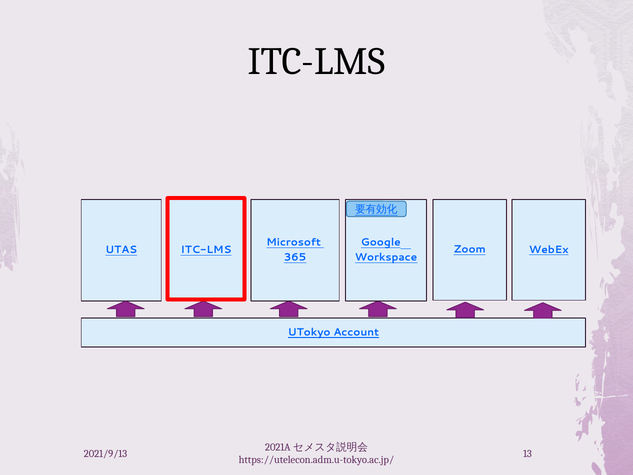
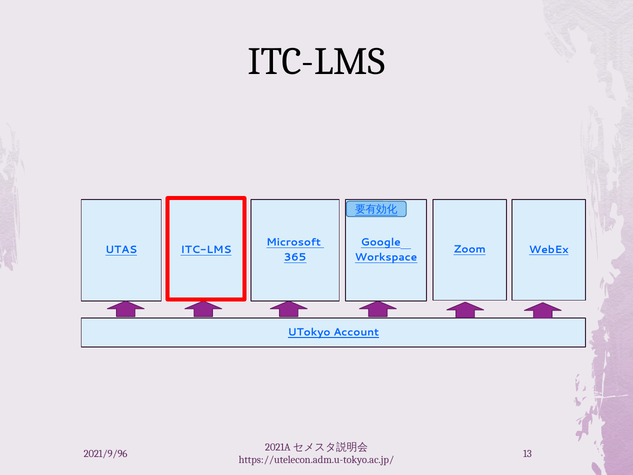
2021/9/13: 2021/9/13 -> 2021/9/96 (106, 453)
